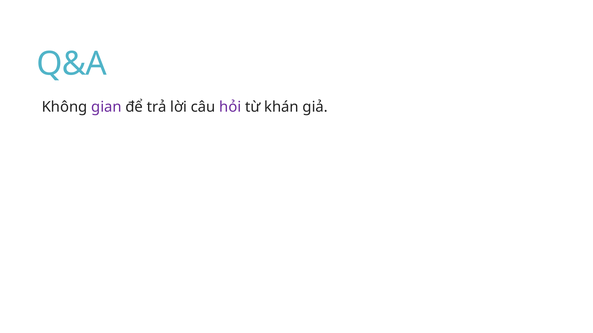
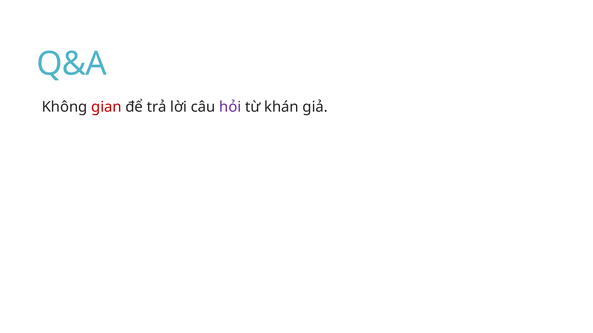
gian colour: purple -> red (106, 107)
